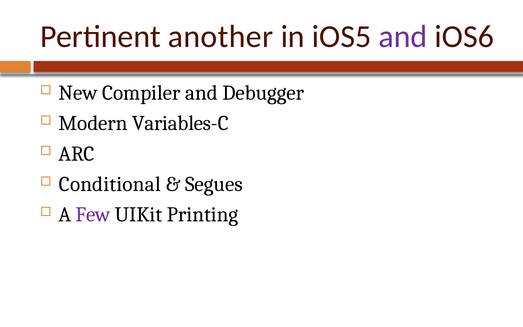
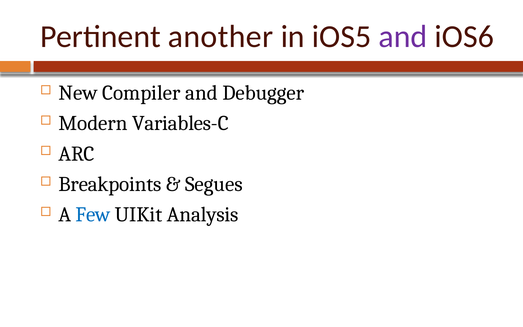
Conditional: Conditional -> Breakpoints (110, 184)
Few colour: purple -> blue (93, 214)
Printing: Printing -> Analysis (203, 214)
